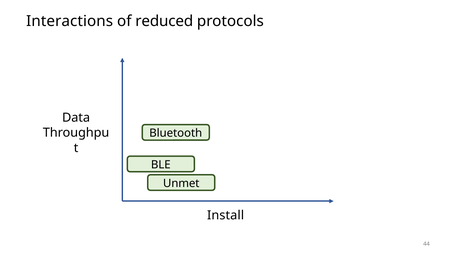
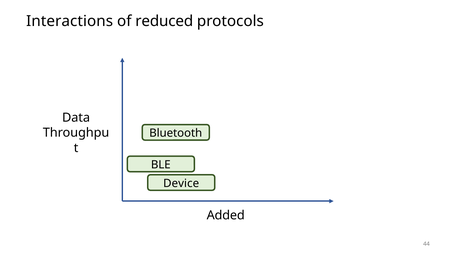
Unmet: Unmet -> Device (181, 184)
Install: Install -> Added (226, 216)
